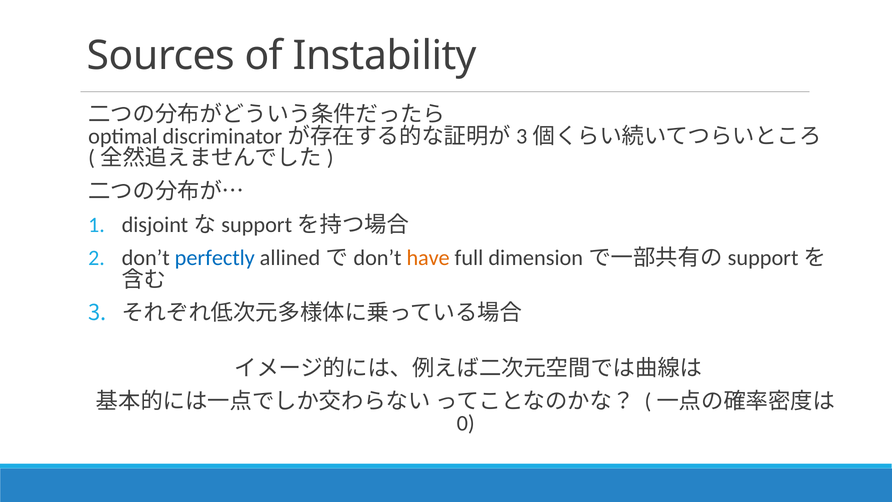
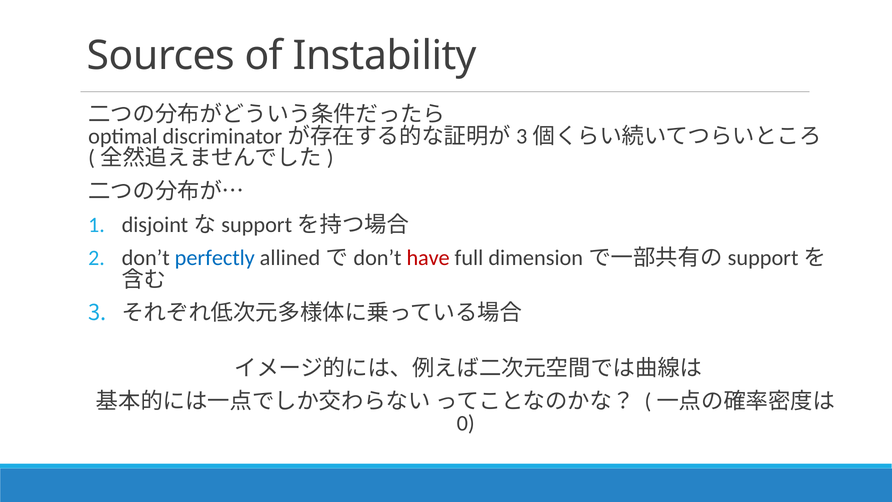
have colour: orange -> red (428, 258)
